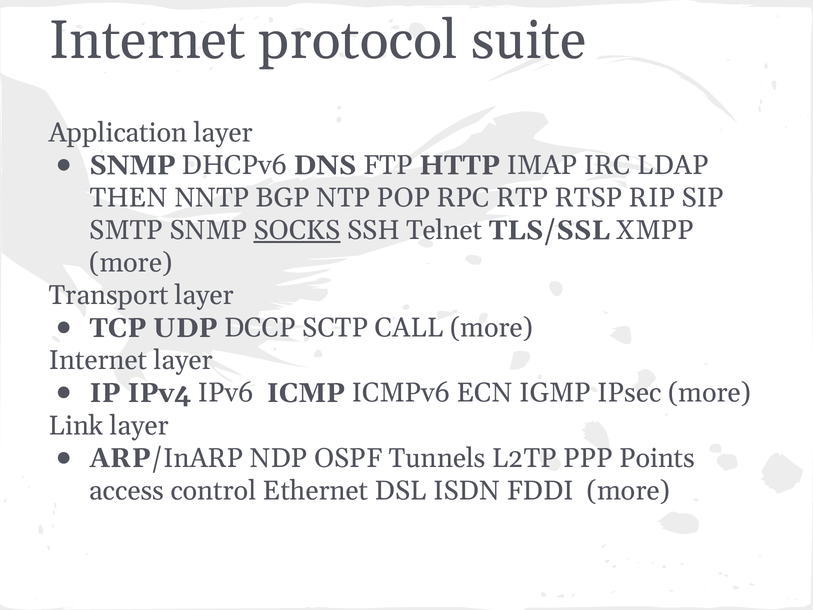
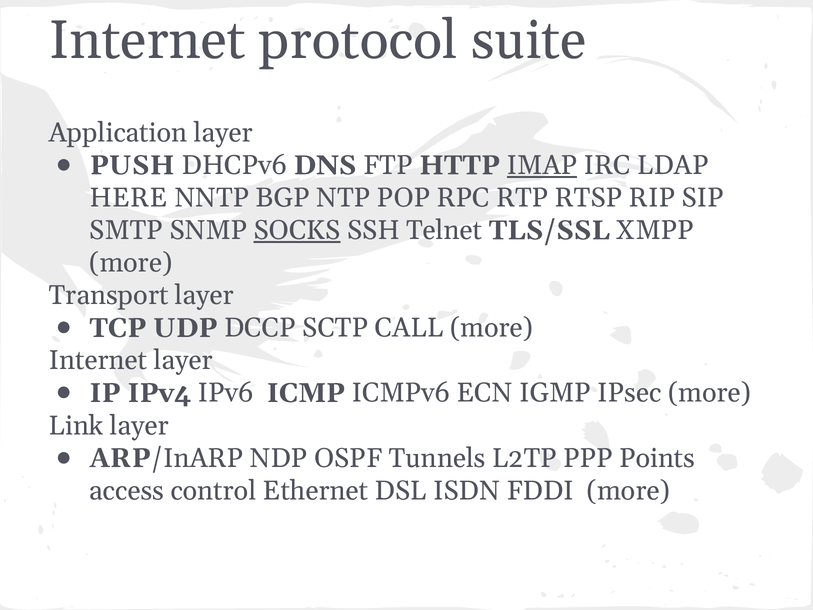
SNMP: SNMP -> PUSH (132, 165)
IMAP underline: none -> present (542, 165)
THEN: THEN -> HERE (129, 198)
